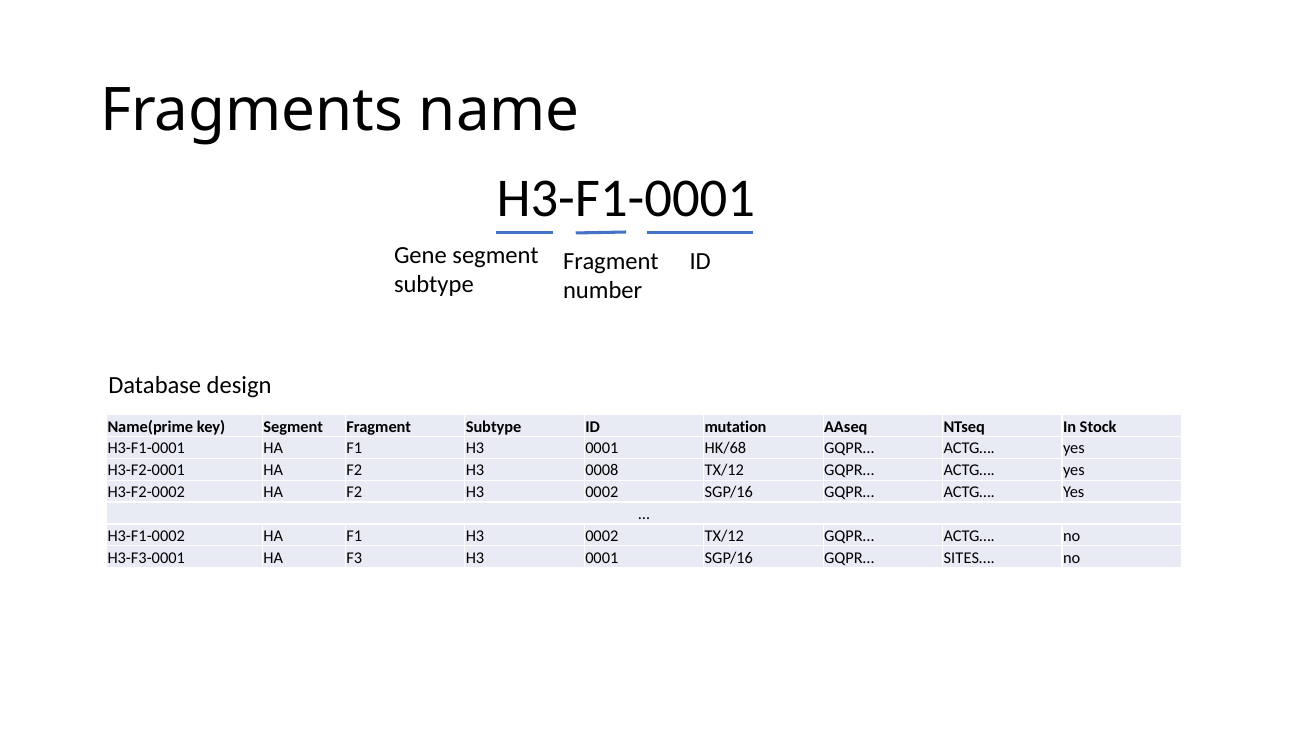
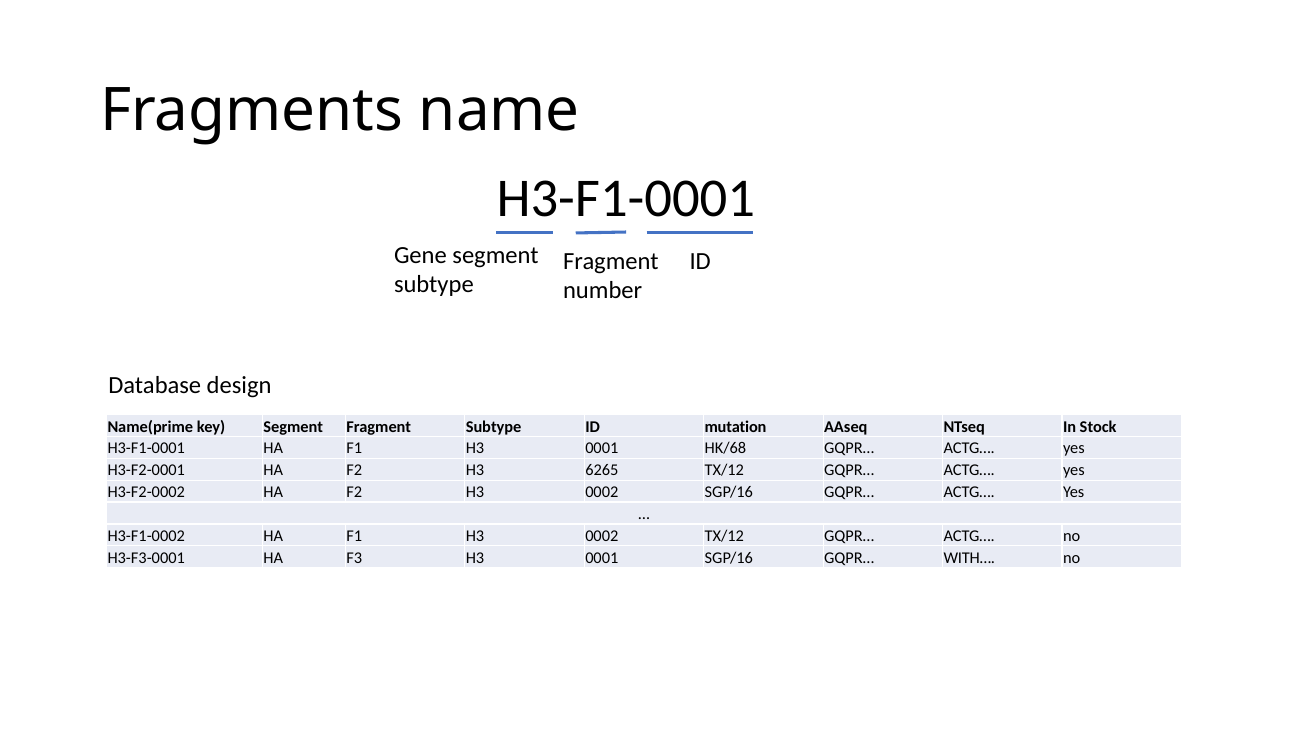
0008: 0008 -> 6265 (602, 470)
SITES…: SITES… -> WITH… (969, 558)
